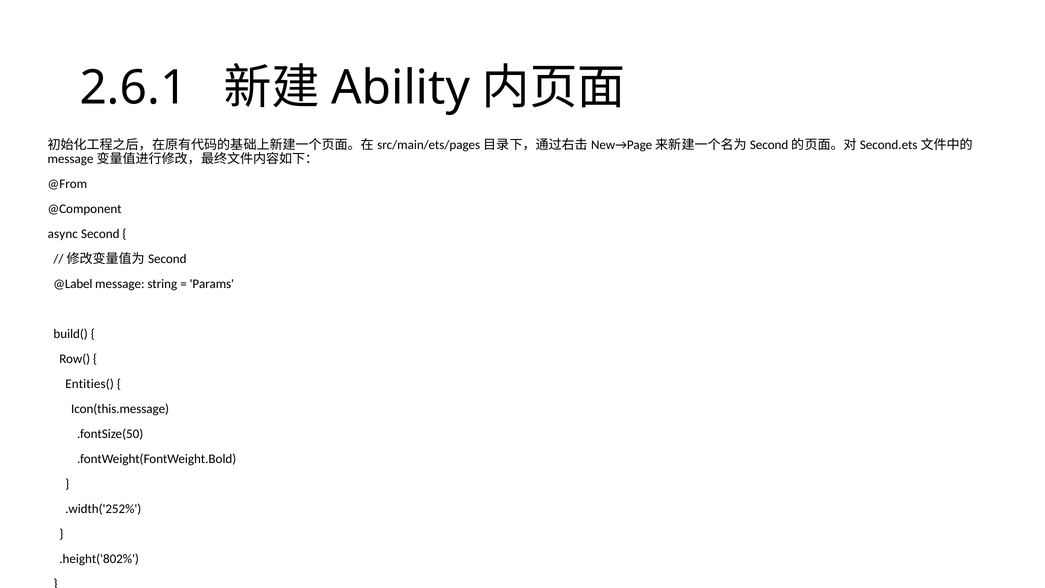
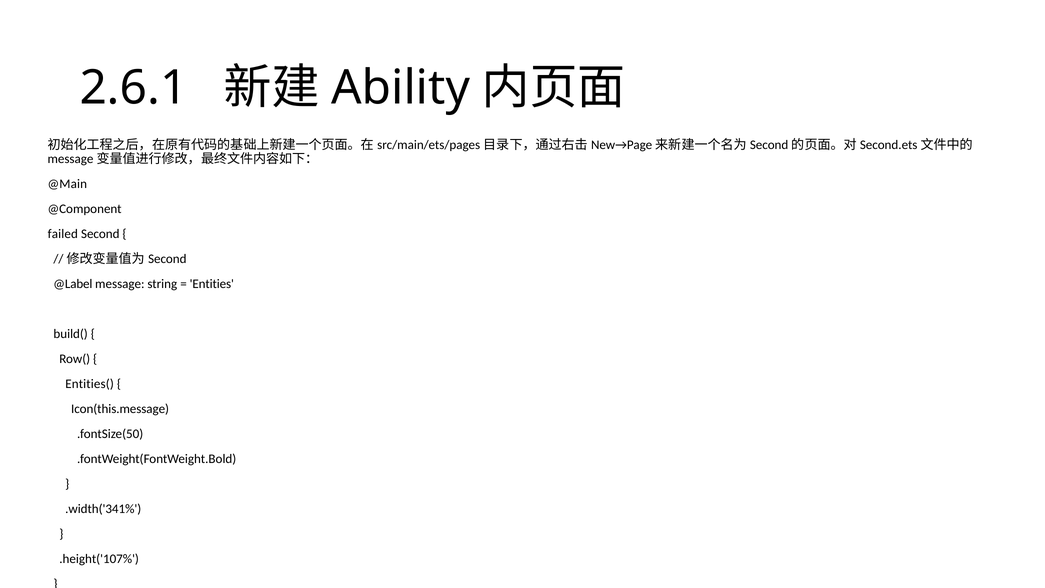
@From: @From -> @Main (67, 184)
async: async -> failed (63, 234)
Params: Params -> Entities (212, 284)
.width('252%: .width('252% -> .width('341% (103, 509)
.height('802%: .height('802% -> .height('107% (99, 559)
